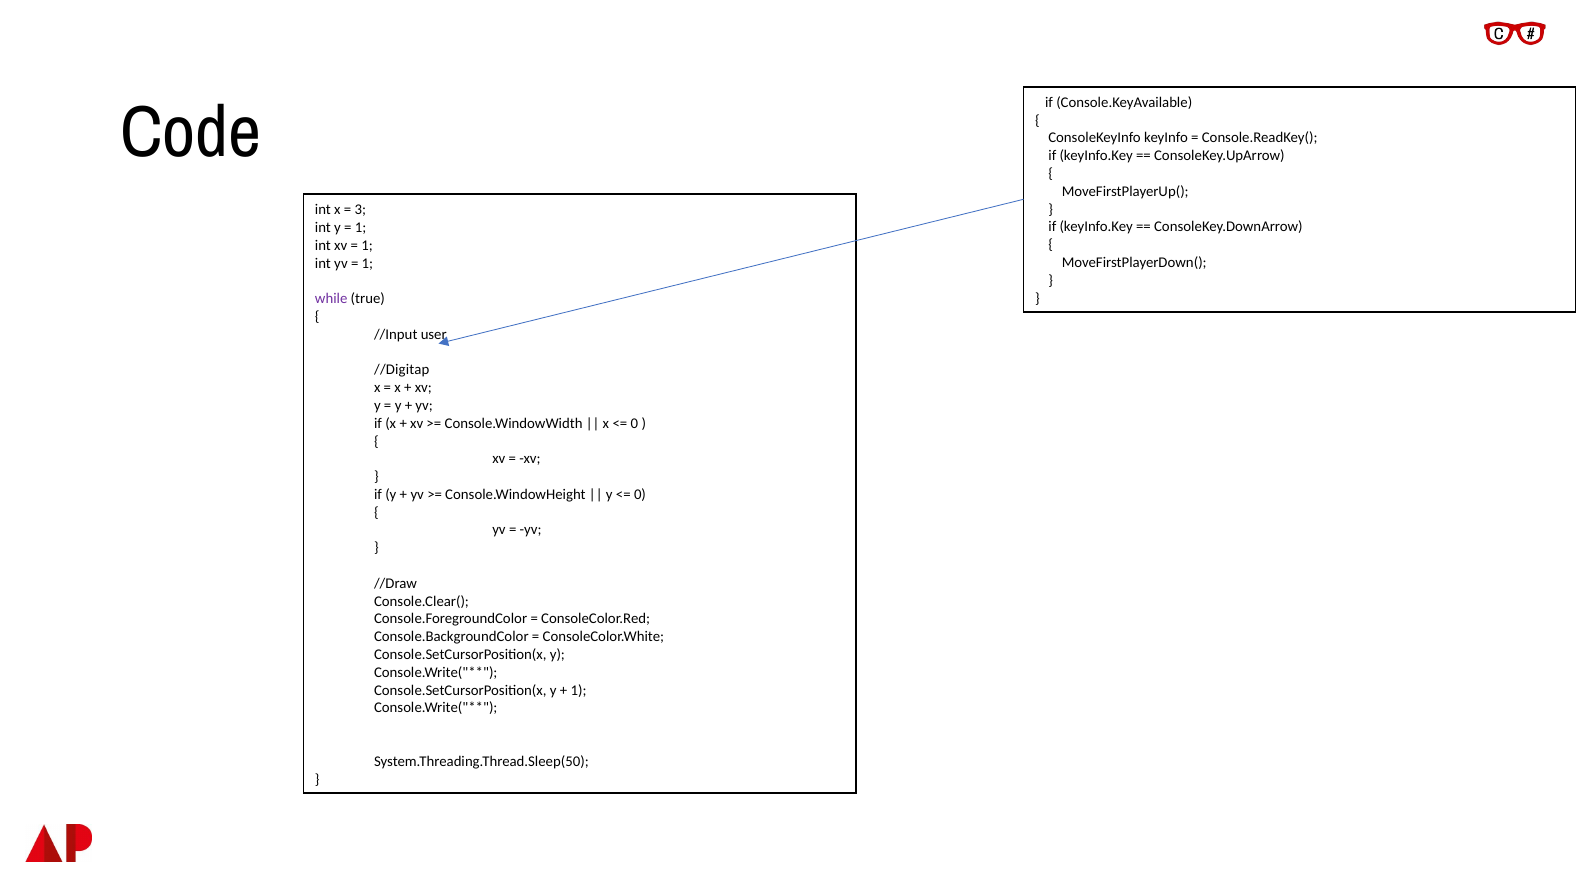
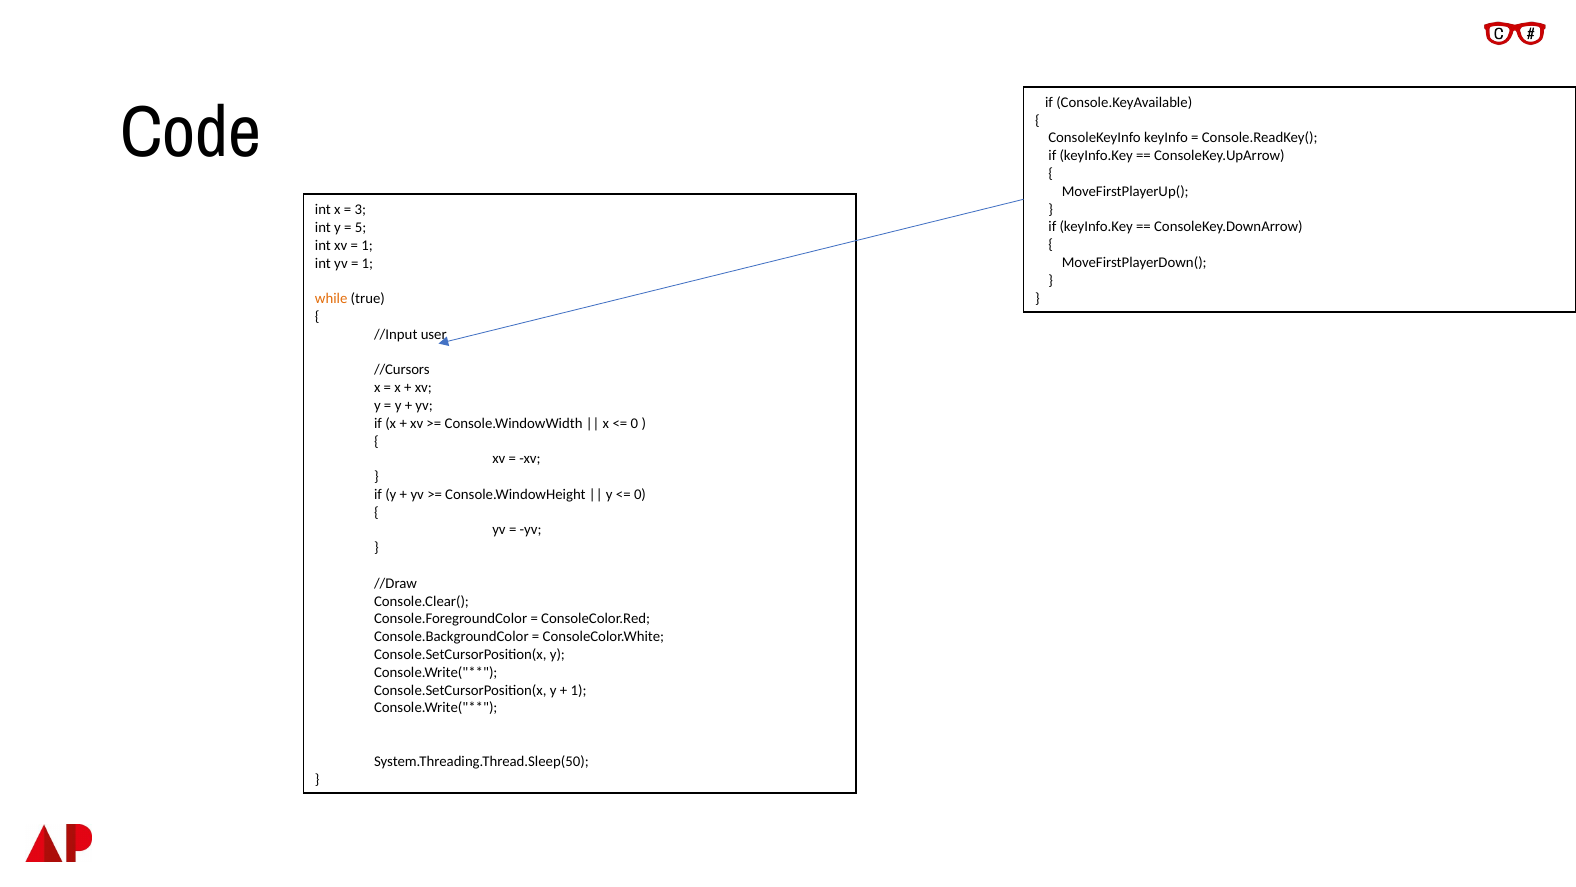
1: 1 -> 5 (361, 228)
while colour: purple -> orange (331, 299)
//Digitap: //Digitap -> //Cursors (402, 370)
